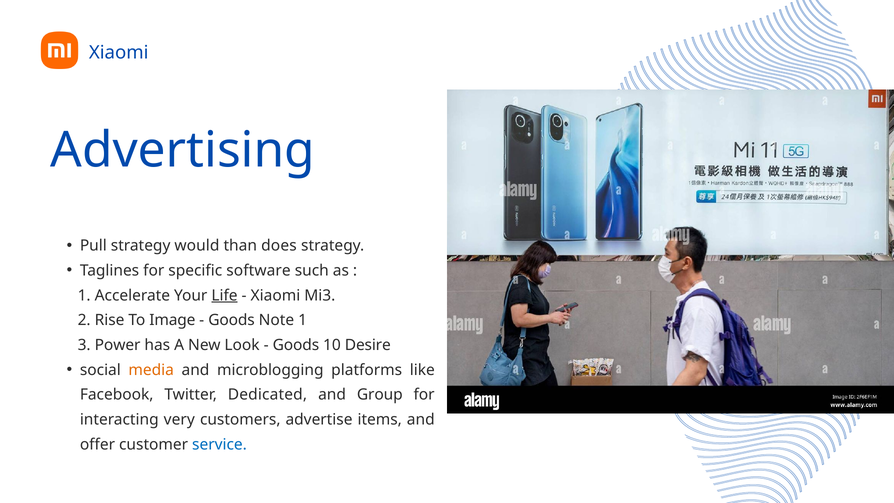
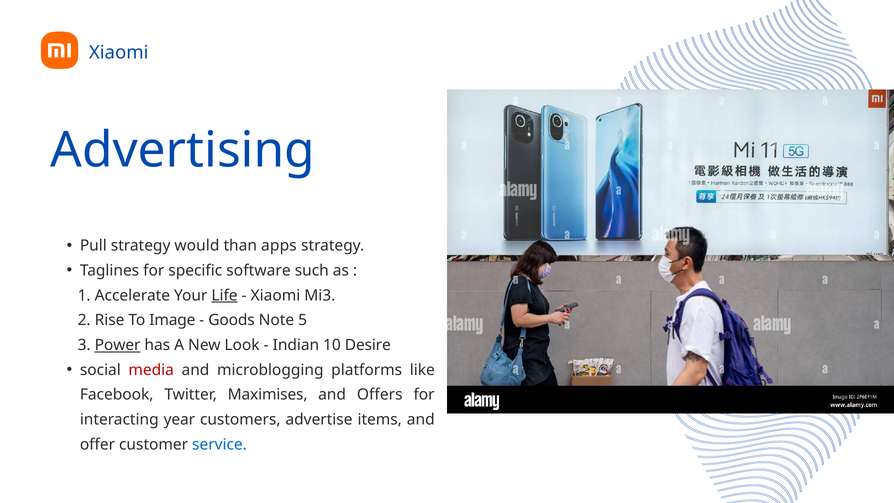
does: does -> apps (279, 246)
Note 1: 1 -> 5 (303, 320)
Power underline: none -> present (118, 345)
Goods: Goods -> Indian (296, 345)
media colour: orange -> red (151, 370)
Dedicated: Dedicated -> Maximises (268, 395)
Group: Group -> Offers (380, 395)
very: very -> year (179, 420)
